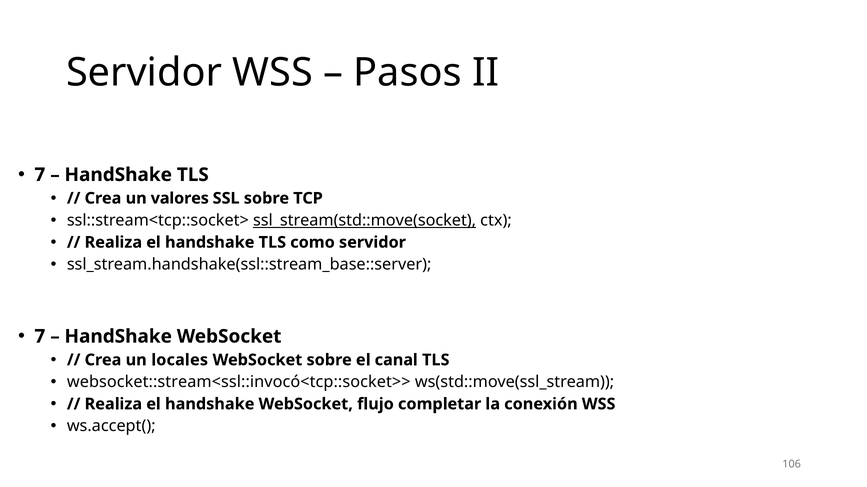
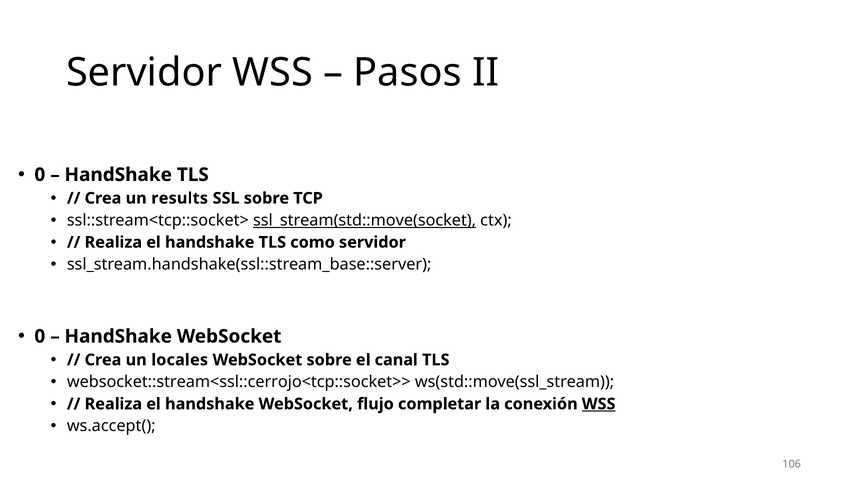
7: 7 -> 0 (40, 175)
valores: valores -> results (180, 199)
7: 7 -> 0 (40, 337)
websocket::stream<ssl::invocó<tcp::socket>>: websocket::stream<ssl::invocó<tcp::socket>> -> websocket::stream<ssl::cerrojo<tcp::socket>> (239, 382)
WSS underline: none -> present (599, 405)
